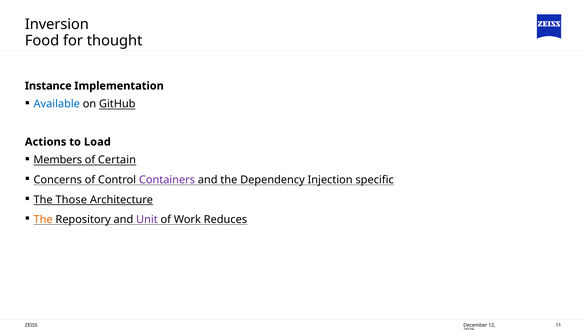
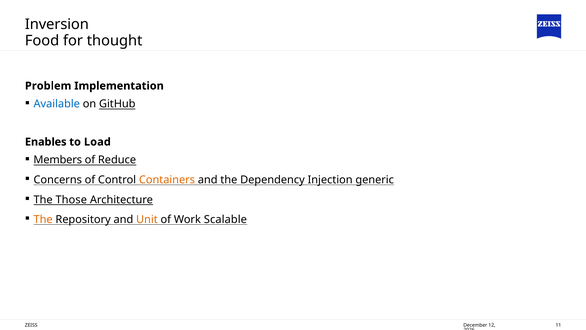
Instance: Instance -> Problem (48, 86)
Actions: Actions -> Enables (46, 142)
Certain: Certain -> Reduce (117, 160)
Containers colour: purple -> orange (167, 180)
specific: specific -> generic (375, 180)
Unit colour: purple -> orange (147, 219)
Reduces: Reduces -> Scalable (225, 219)
